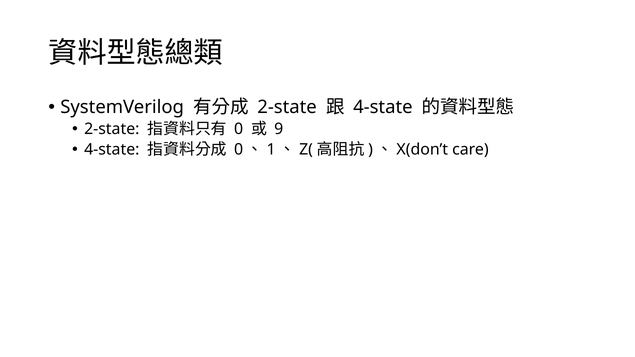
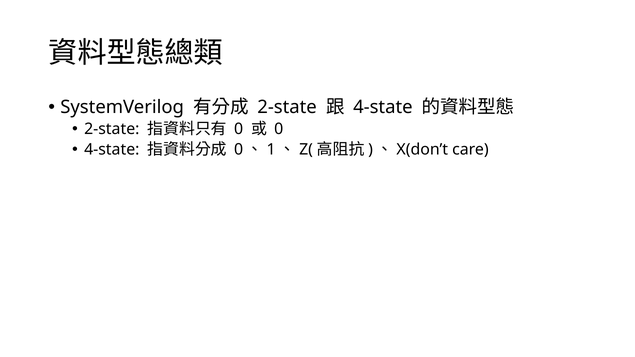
9: 9 -> 0 (279, 129)
